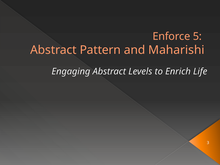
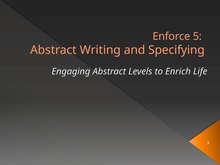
Pattern: Pattern -> Writing (100, 50)
Maharishi: Maharishi -> Specifying (177, 50)
